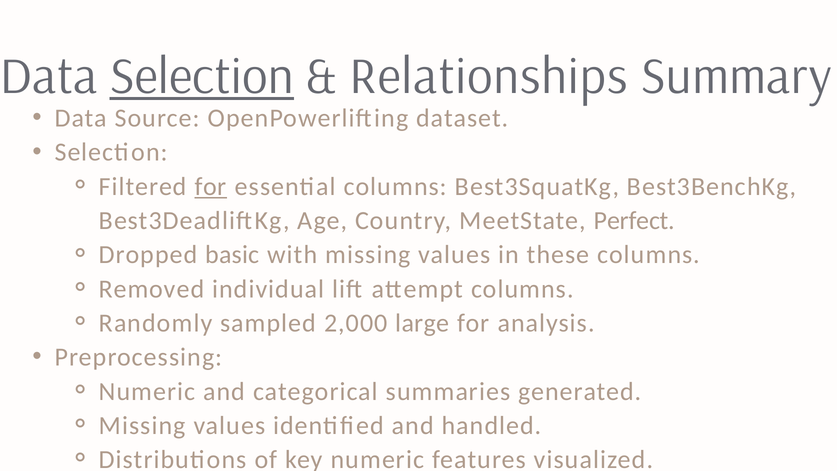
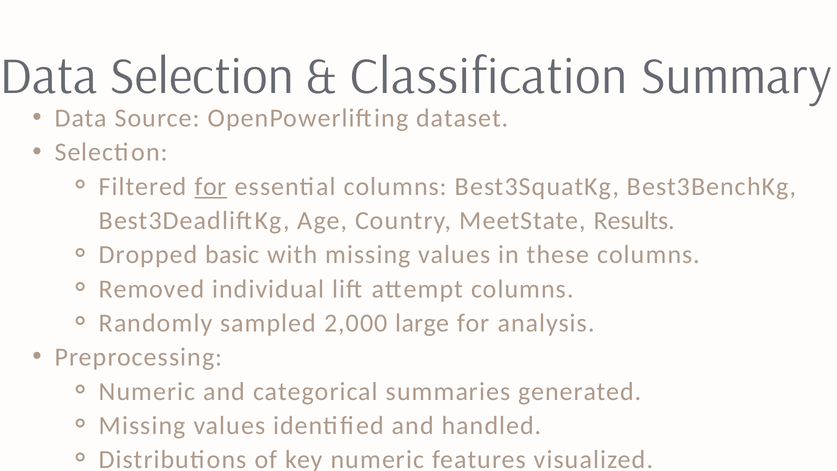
Selection underline: present -> none (202, 76)
Relationships: Relationships -> Classification (489, 76)
Perfect: Perfect -> Results (634, 221)
